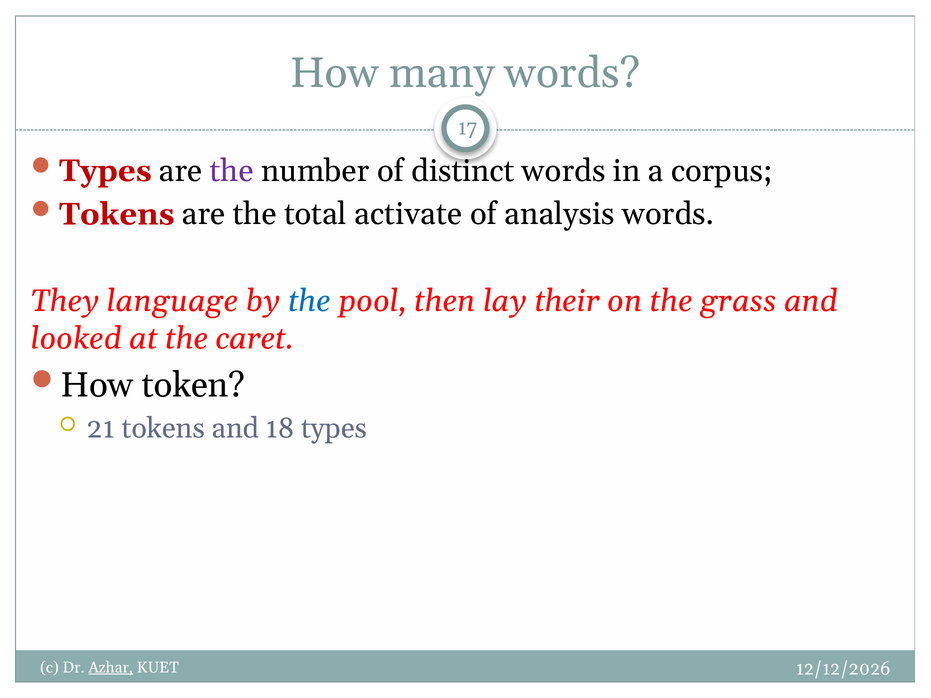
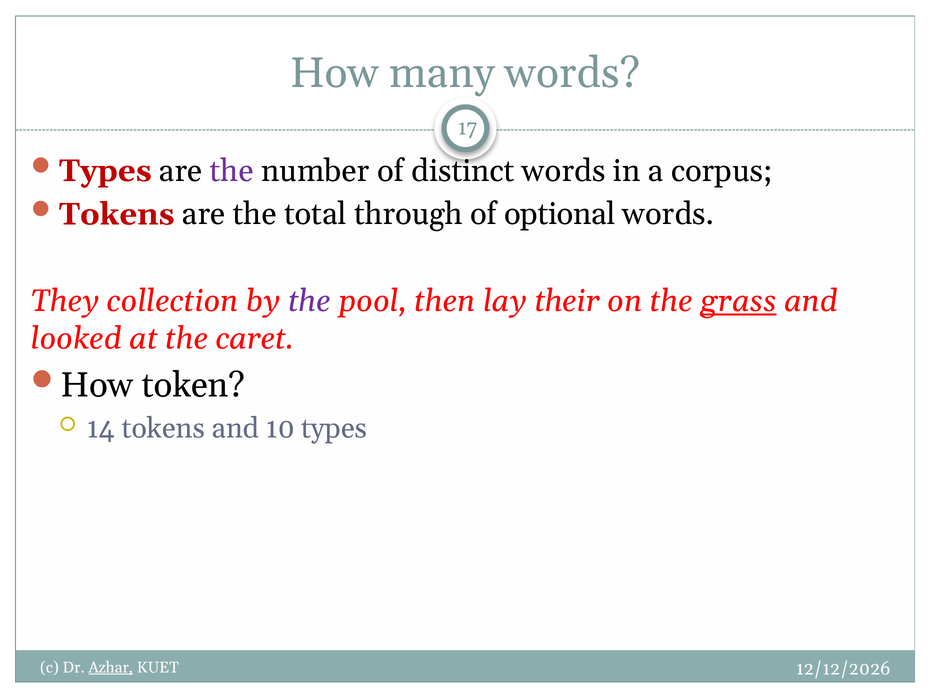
activate: activate -> through (409, 214)
analysis: analysis -> optional (560, 214)
language: language -> collection (173, 301)
the colour: blue -> purple (310, 301)
grass underline: none -> present (738, 301)
21: 21 -> 14 (101, 428)
18: 18 -> 10 (280, 428)
